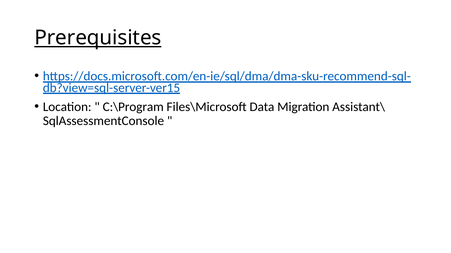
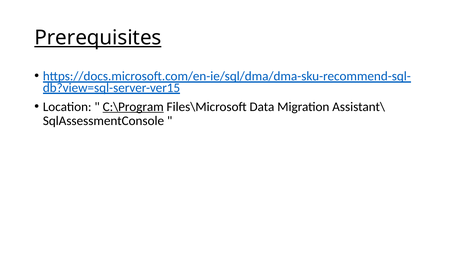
C:\Program underline: none -> present (133, 107)
